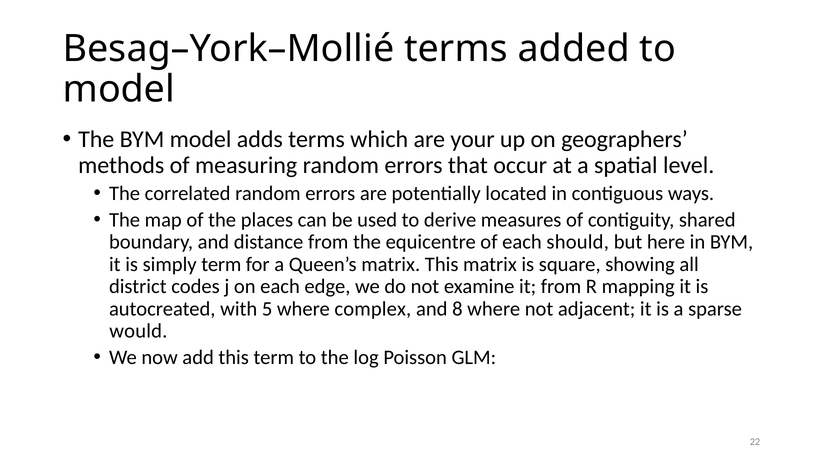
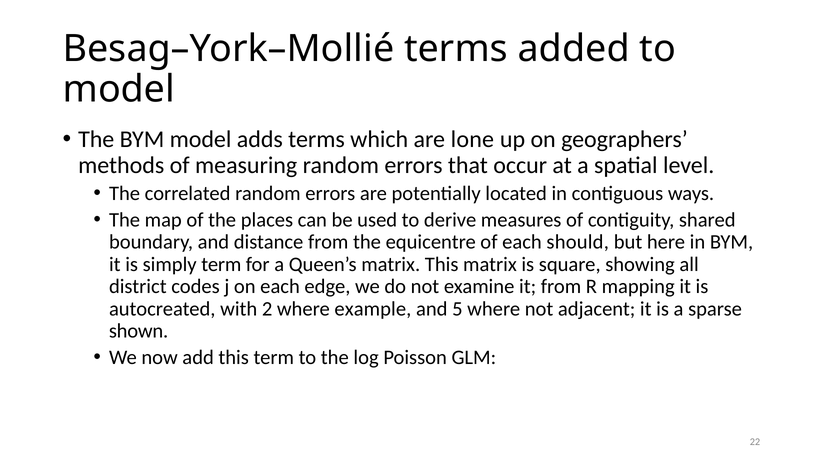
your: your -> lone (472, 139)
5: 5 -> 2 (267, 309)
complex: complex -> example (373, 309)
8: 8 -> 5 (457, 309)
would: would -> shown (139, 331)
